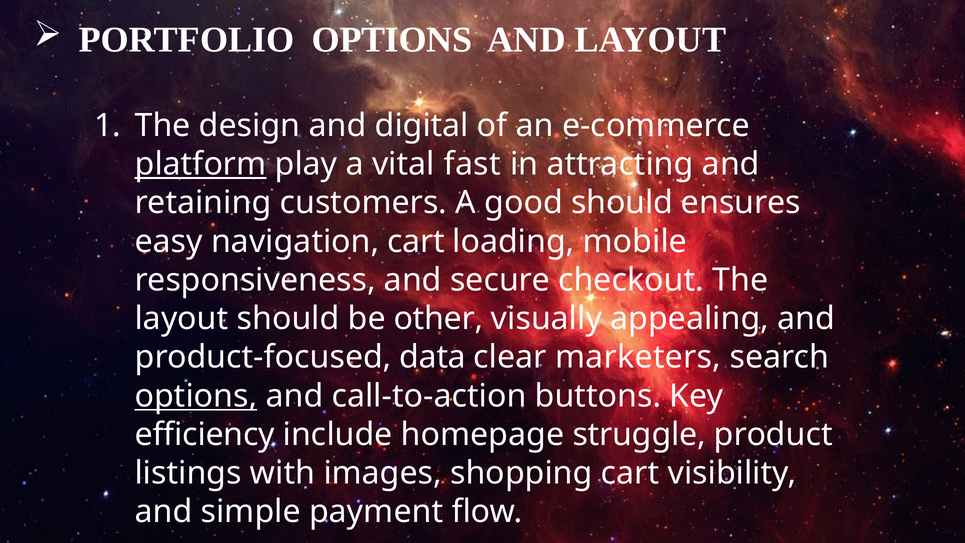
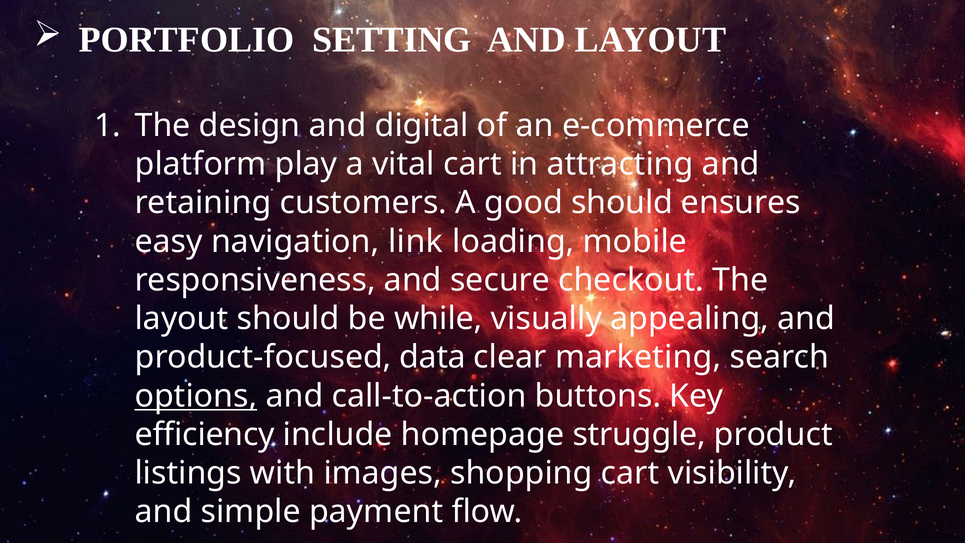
PORTFOLIO OPTIONS: OPTIONS -> SETTING (392, 40)
platform underline: present -> none (201, 164)
vital fast: fast -> cart (472, 164)
navigation cart: cart -> link (416, 241)
other: other -> while (438, 319)
marketers: marketers -> marketing (638, 357)
